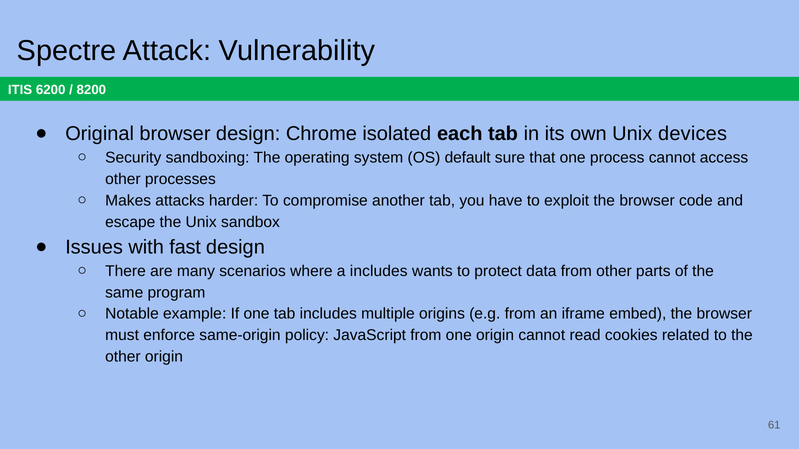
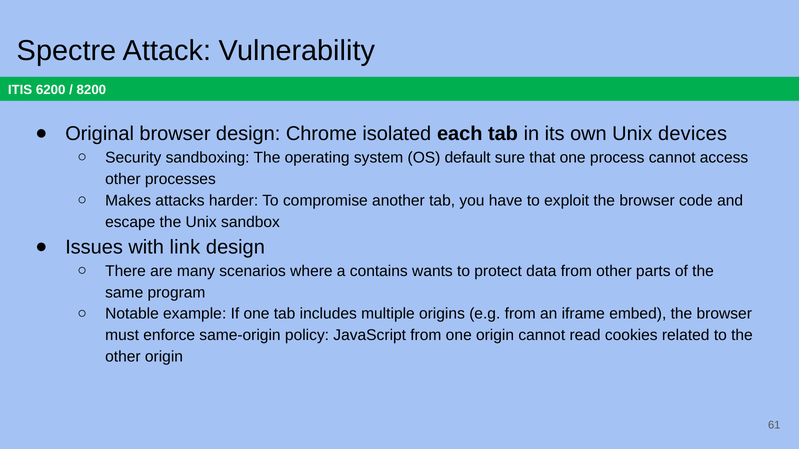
fast: fast -> link (185, 247)
a includes: includes -> contains (379, 271)
